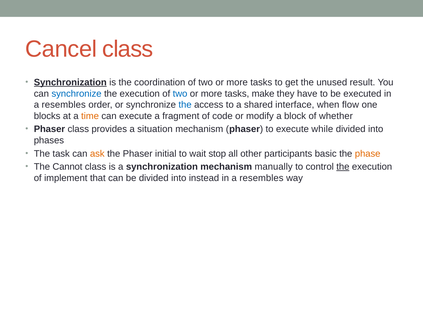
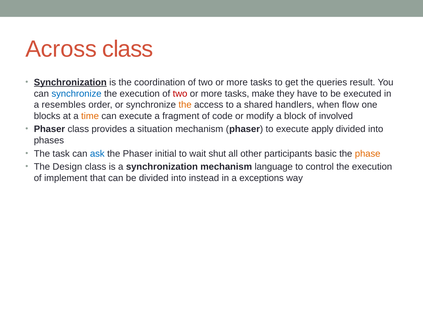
Cancel: Cancel -> Across (61, 49)
unused: unused -> queries (332, 82)
two colour: blue -> red (180, 94)
the colour: blue -> orange (185, 105)
interface: interface -> handlers (295, 105)
whether: whether -> involved (336, 116)
while: while -> apply (322, 129)
ask colour: orange -> blue (97, 154)
stop: stop -> shut (217, 154)
Cannot: Cannot -> Design (67, 167)
manually: manually -> language (274, 167)
the underline: present -> none (343, 167)
resembles: resembles -> exceptions (262, 178)
